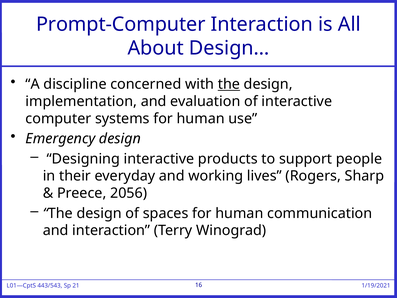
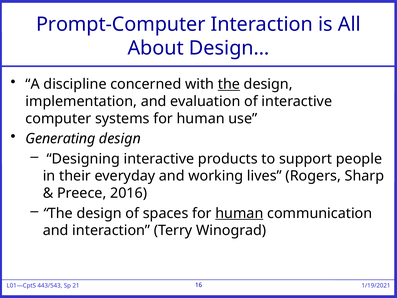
Emergency: Emergency -> Generating (60, 139)
2056: 2056 -> 2016 (129, 193)
human underline: none -> present (239, 213)
